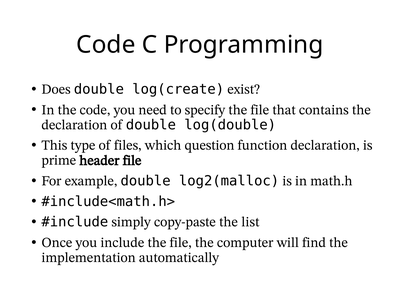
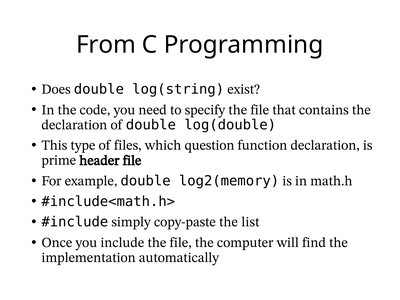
Code: Code -> From (106, 45)
log(create: log(create -> log(string (178, 89)
log2(malloc: log2(malloc -> log2(memory (229, 181)
